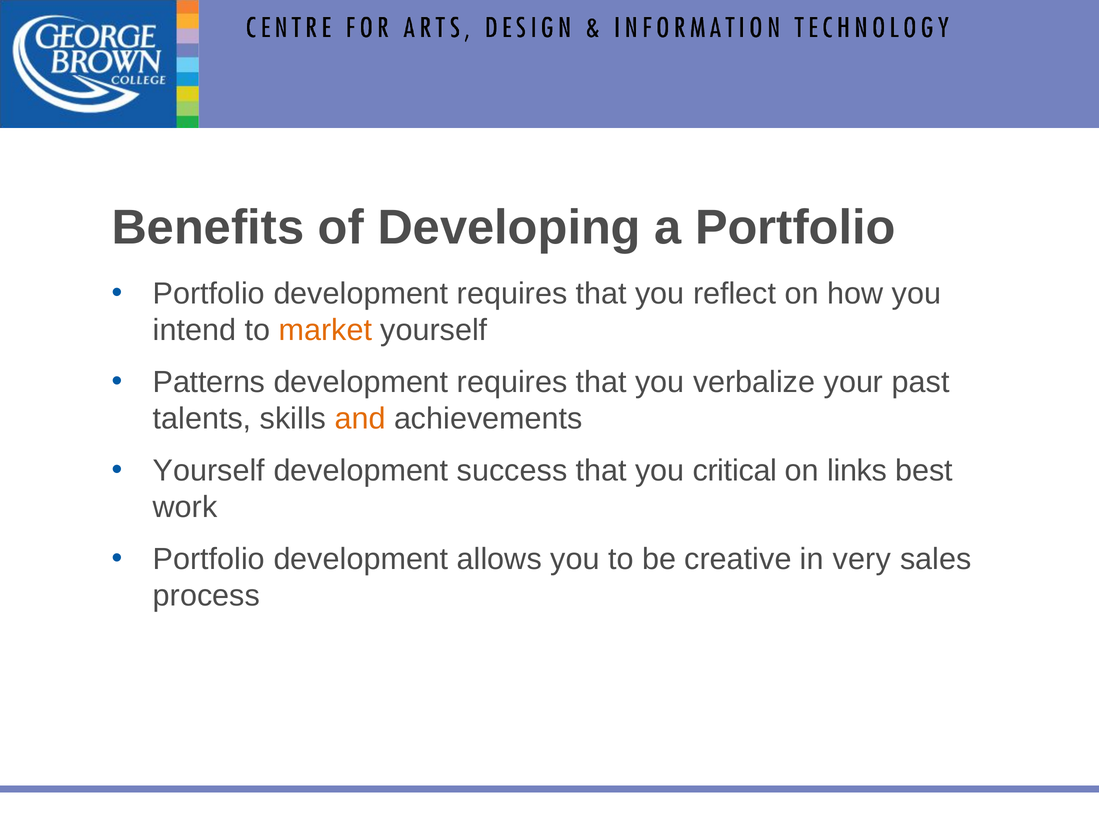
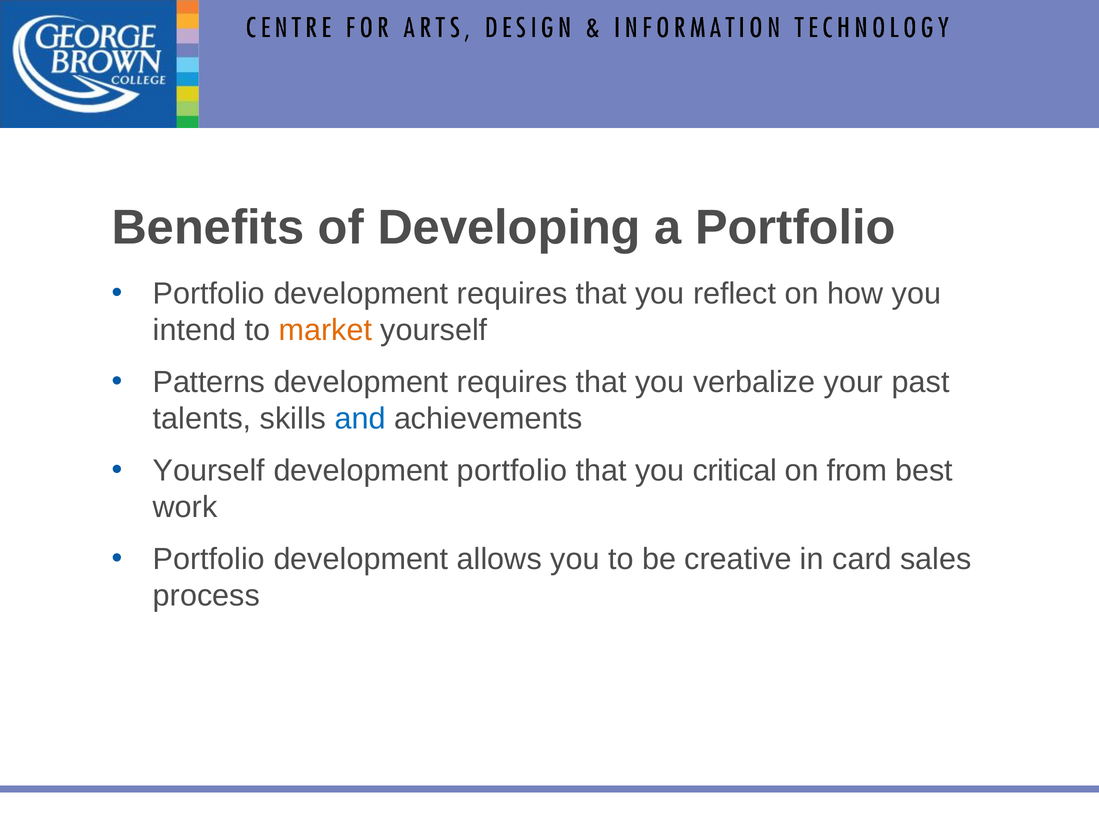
and colour: orange -> blue (360, 419)
development success: success -> portfolio (512, 471)
links: links -> from (857, 471)
very: very -> card (862, 559)
